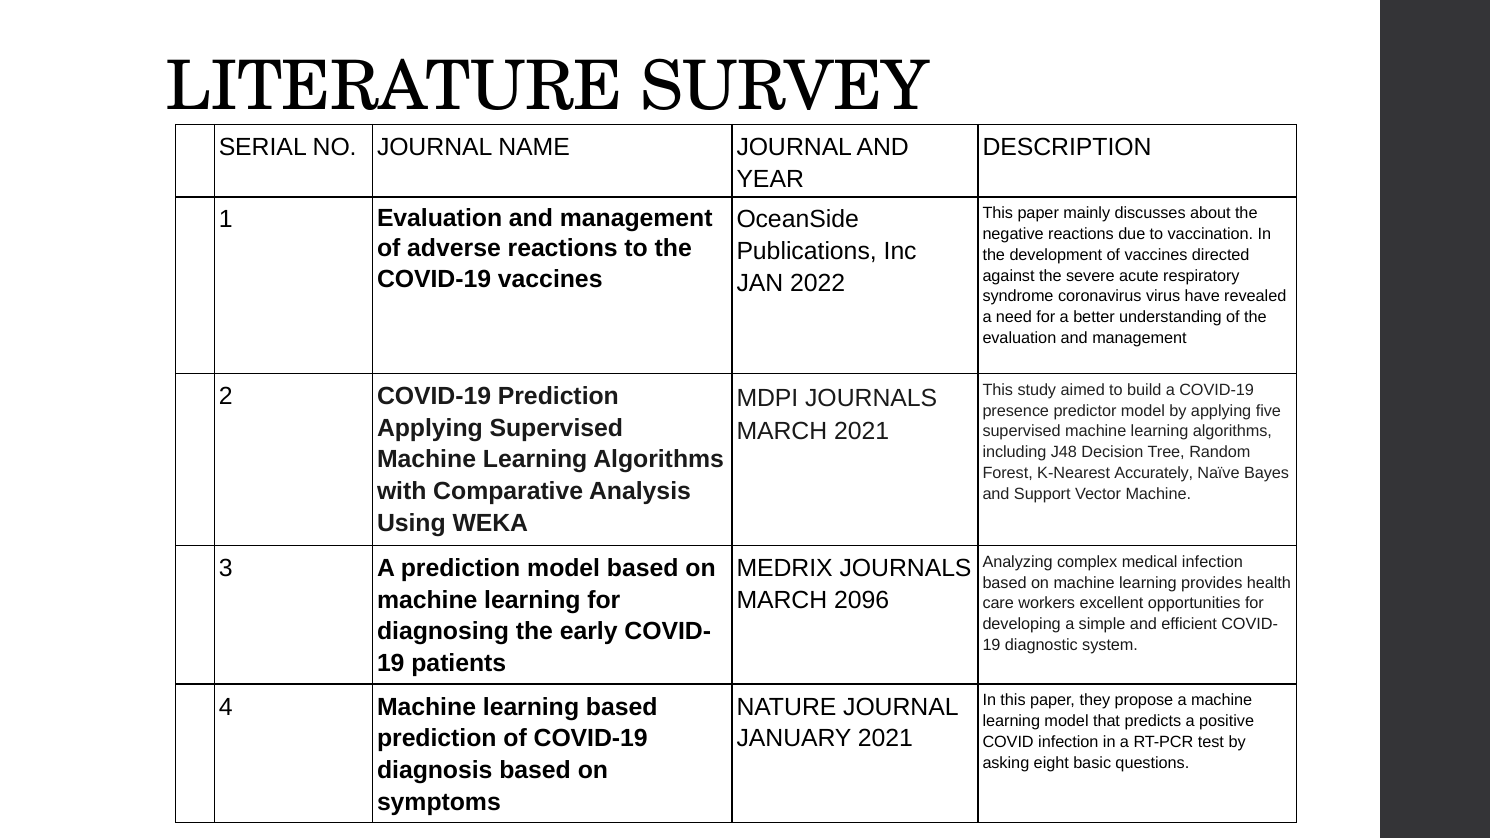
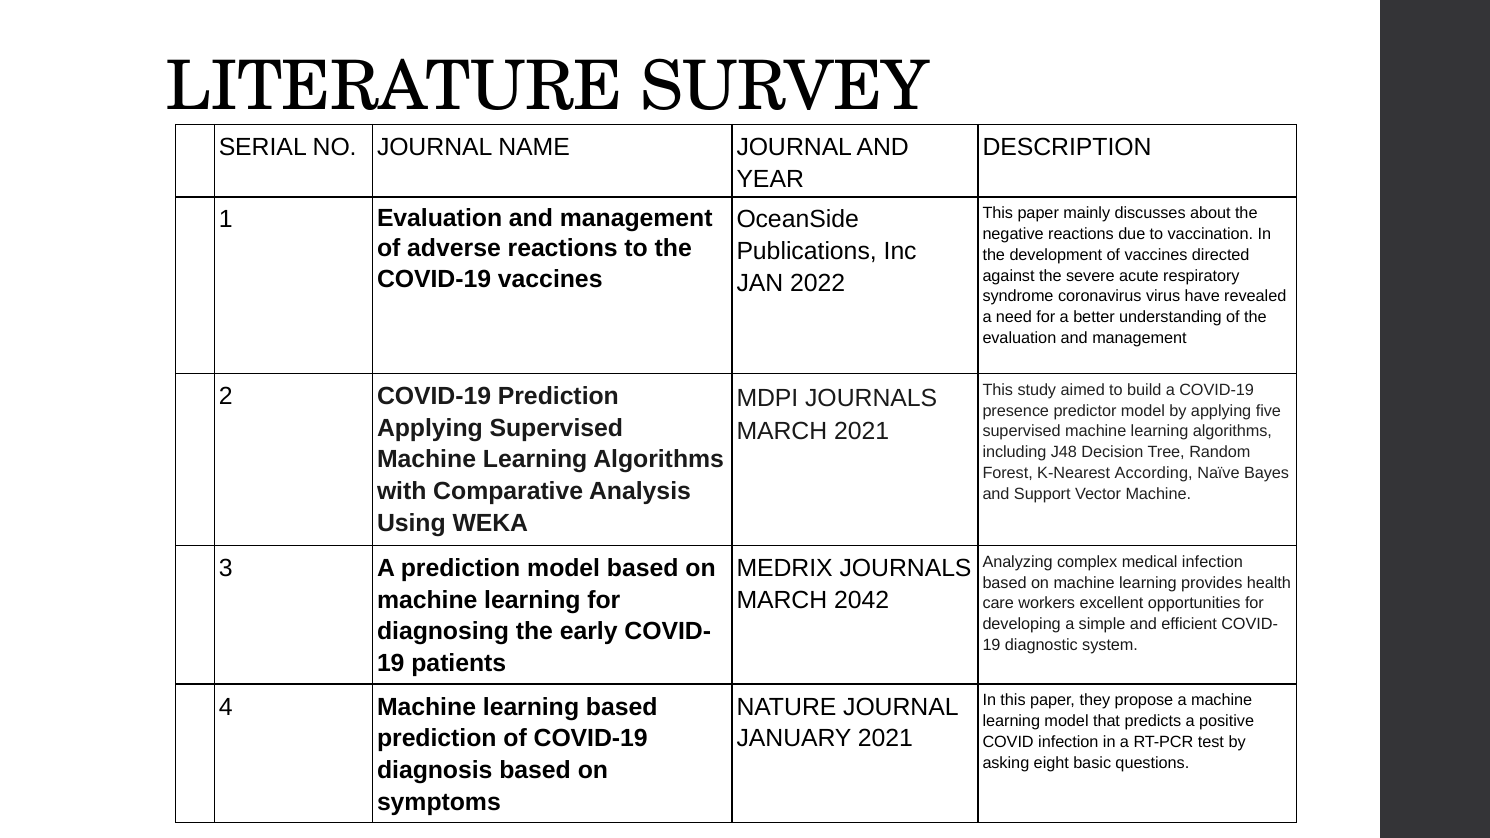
Accurately: Accurately -> According (1154, 473)
2096: 2096 -> 2042 (862, 600)
